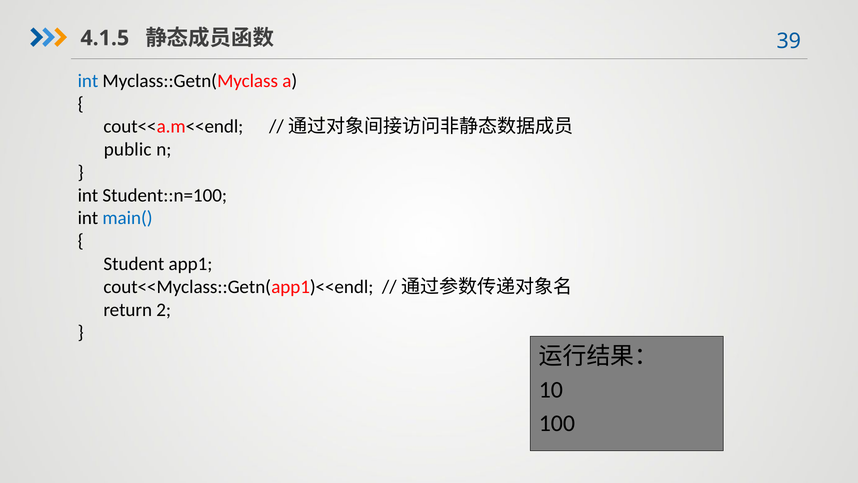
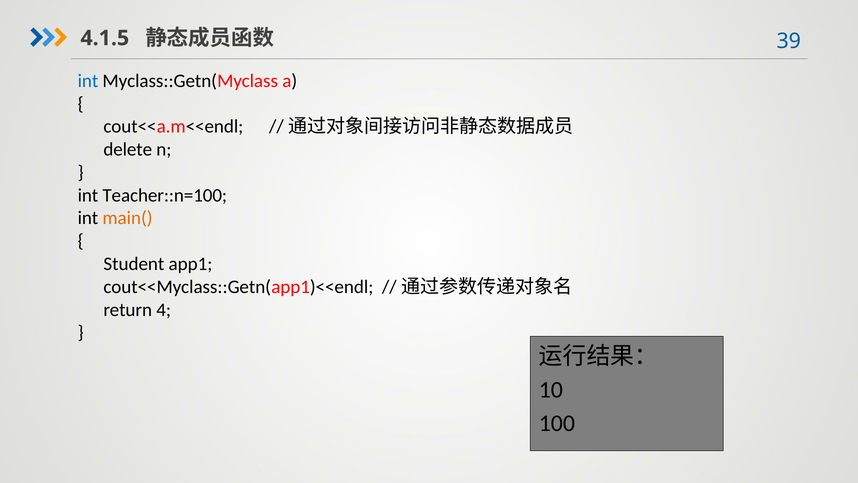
public: public -> delete (128, 149)
Student::n=100: Student::n=100 -> Teacher::n=100 (165, 195)
main( colour: blue -> orange (127, 218)
2: 2 -> 4 (164, 310)
